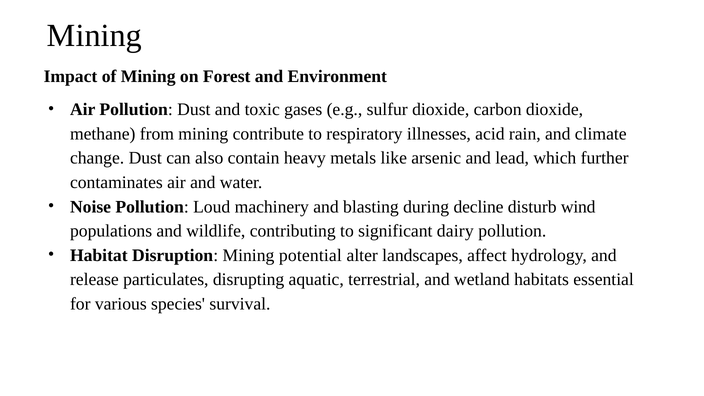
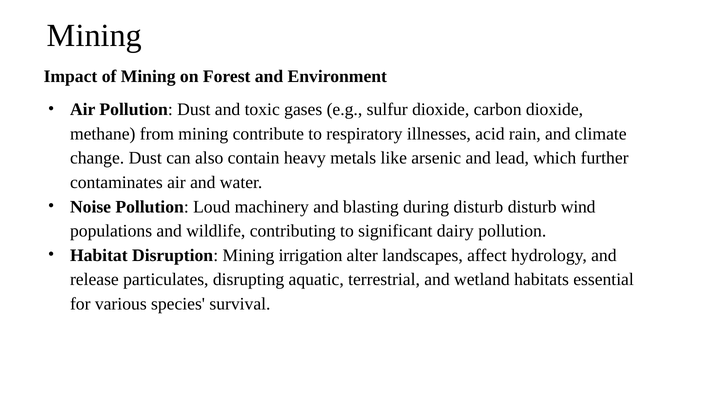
during decline: decline -> disturb (478, 207)
potential: potential -> irrigation (311, 255)
